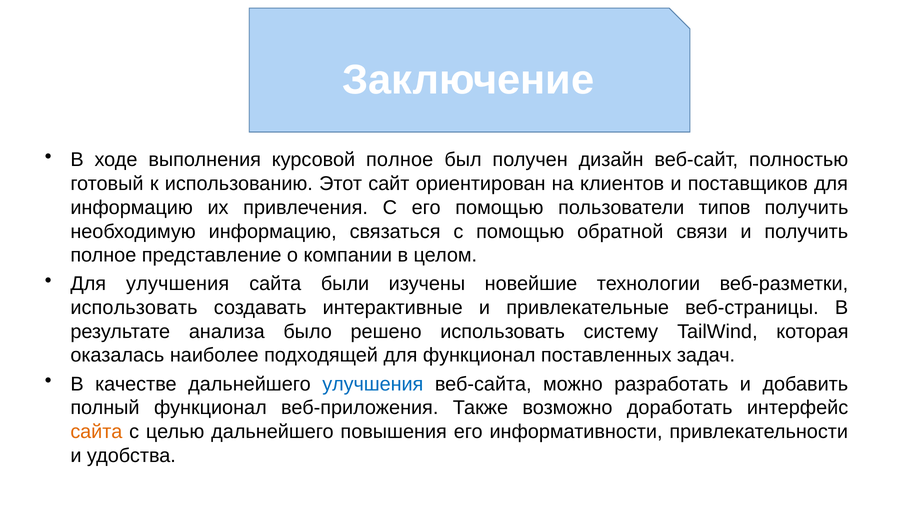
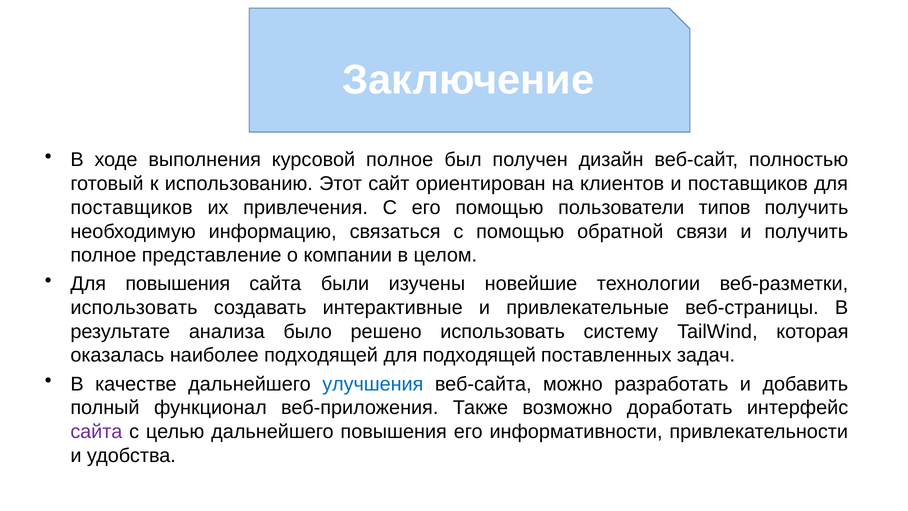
информацию: информацию -> поставщиков (132, 208)
Для улучшения: улучшения -> повышения (178, 284)
для функционал: функционал -> подходящей (479, 355)
сайта colour: orange -> purple (96, 431)
